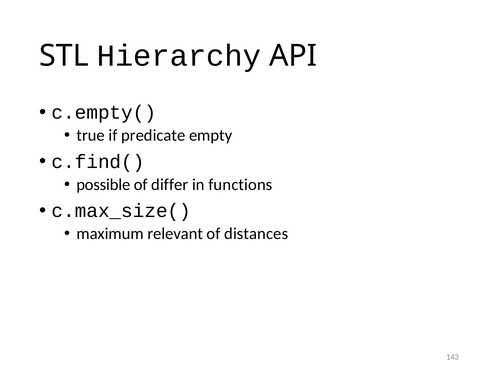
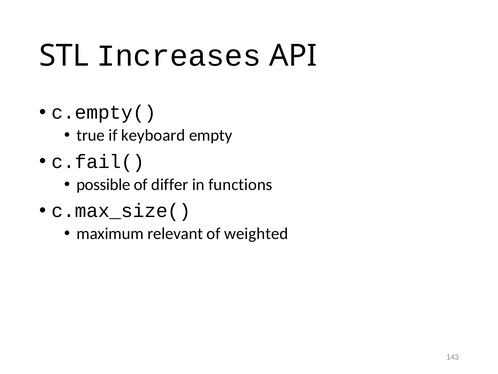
Hierarchy: Hierarchy -> Increases (179, 56)
predicate: predicate -> keyboard (153, 135)
c.find(: c.find( -> c.fail( (98, 161)
distances: distances -> weighted (256, 233)
